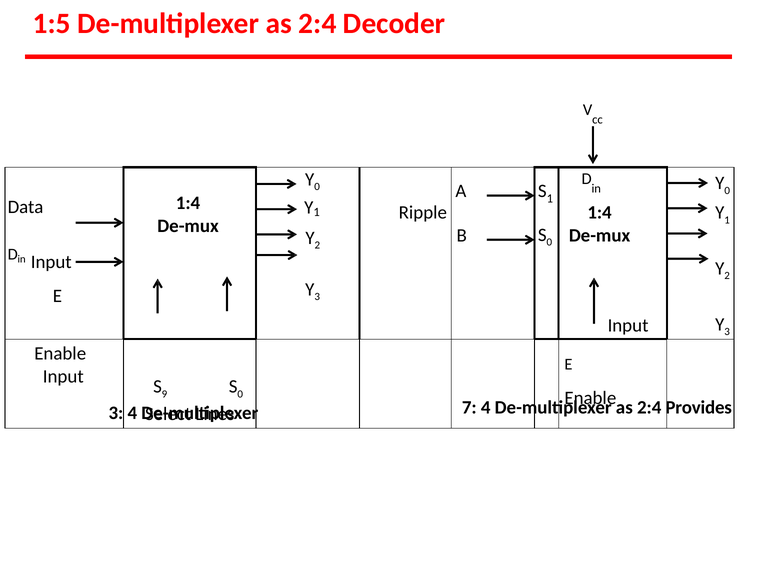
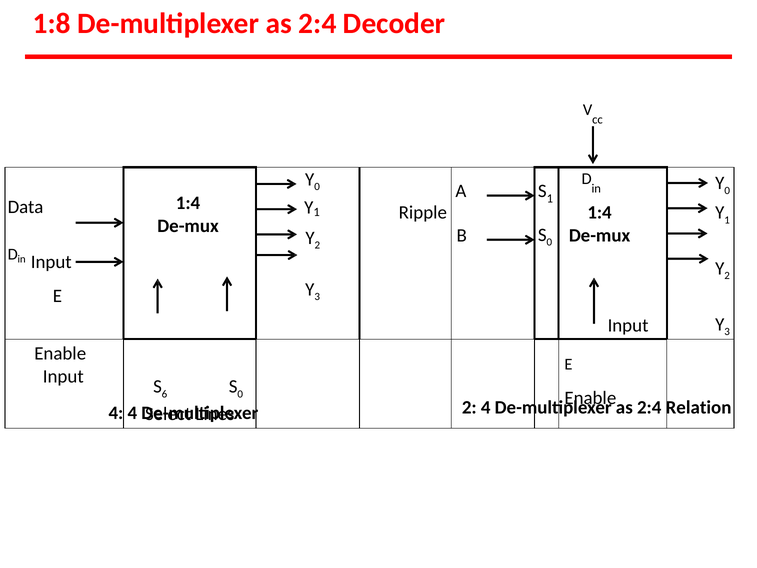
1:5: 1:5 -> 1:8 (52, 23)
9: 9 -> 6 (164, 394)
3: 3 -> 4 (116, 413)
7: 7 -> 2 (469, 407)
Provides: Provides -> Relation (699, 407)
